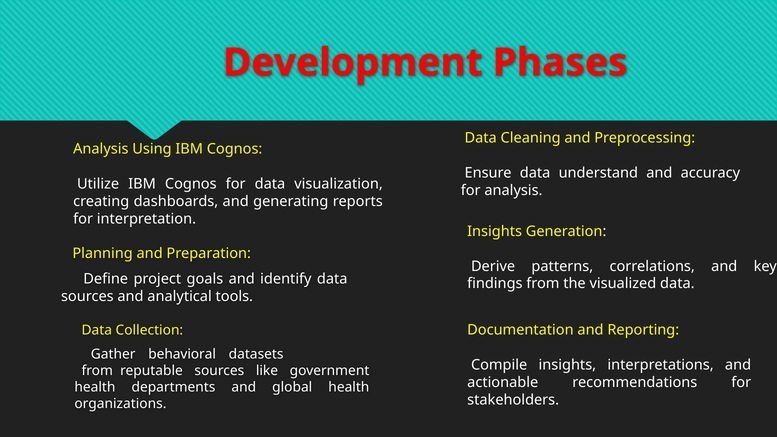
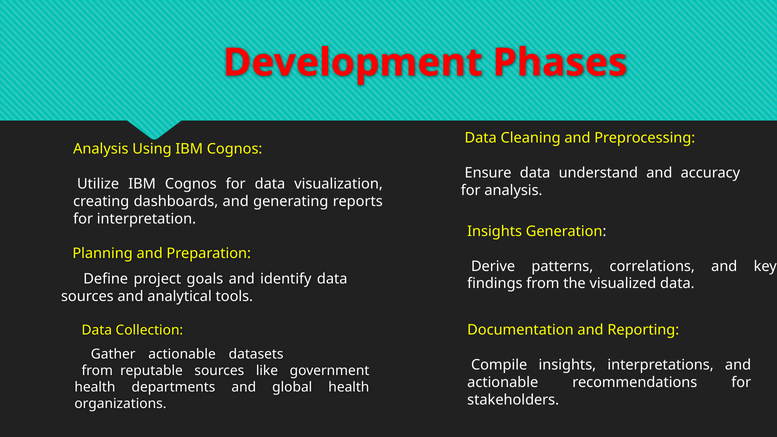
Gather behavioral: behavioral -> actionable (182, 354)
